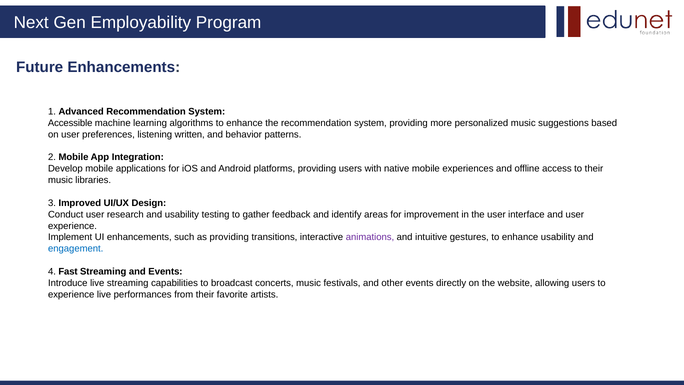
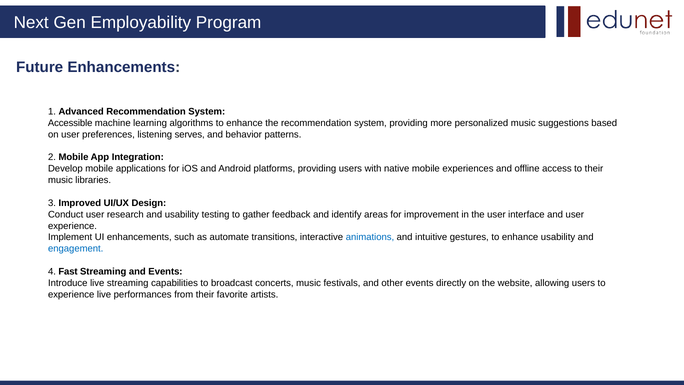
written: written -> serves (190, 134)
as providing: providing -> automate (229, 237)
animations colour: purple -> blue (370, 237)
